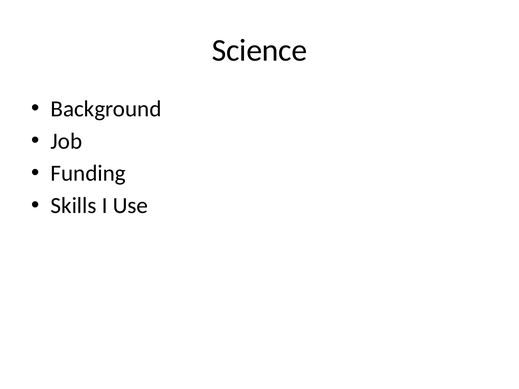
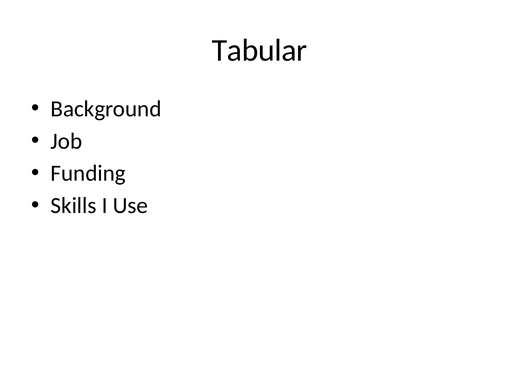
Science: Science -> Tabular (260, 50)
